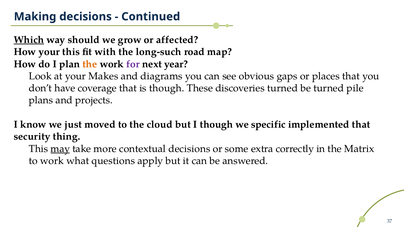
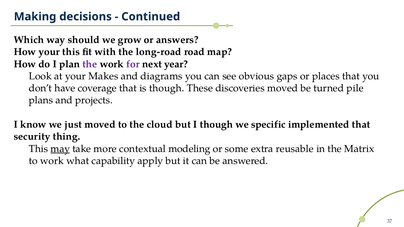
Which underline: present -> none (29, 40)
affected: affected -> answers (177, 40)
long-such: long-such -> long-road (159, 52)
the colour: orange -> purple (90, 64)
discoveries turned: turned -> moved (283, 88)
contextual decisions: decisions -> modeling (189, 149)
correctly: correctly -> reusable (295, 149)
questions: questions -> capability (113, 161)
